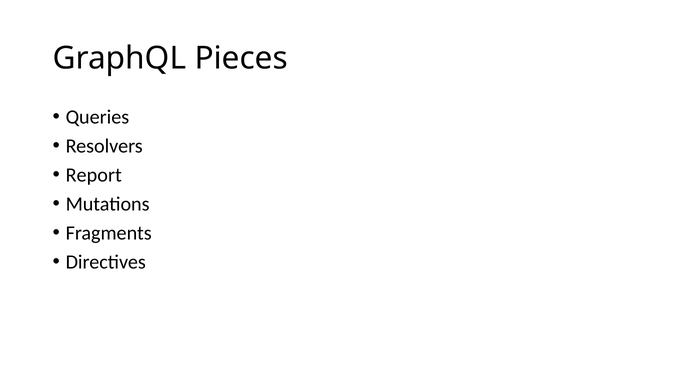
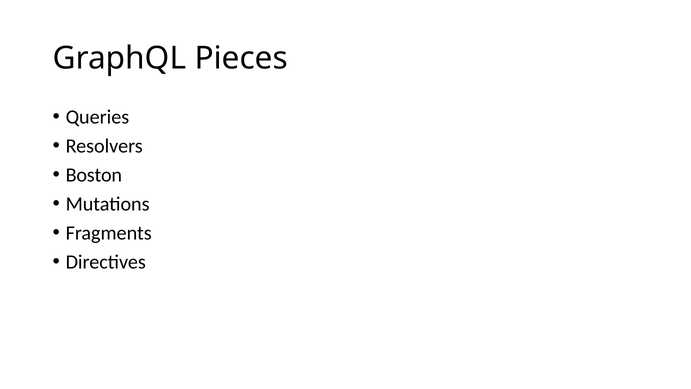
Report: Report -> Boston (94, 175)
